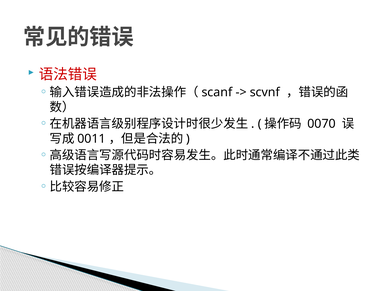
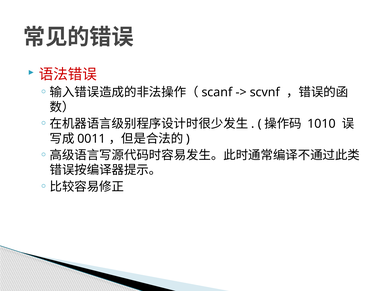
0070: 0070 -> 1010 (322, 124)
